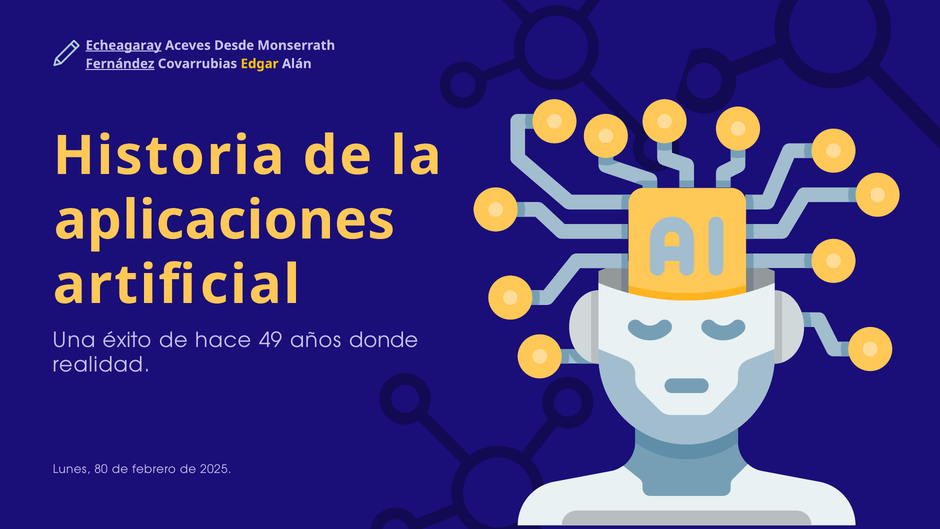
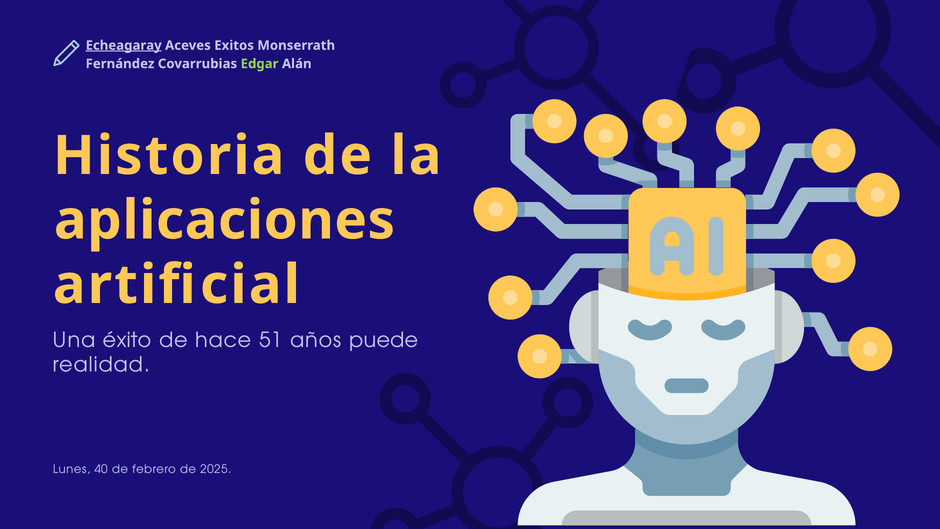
Desde: Desde -> Exitos (234, 45)
Fernández underline: present -> none (120, 64)
Edgar colour: yellow -> light green (260, 64)
49: 49 -> 51 (271, 340)
donde: donde -> puede (384, 340)
80: 80 -> 40 (101, 469)
